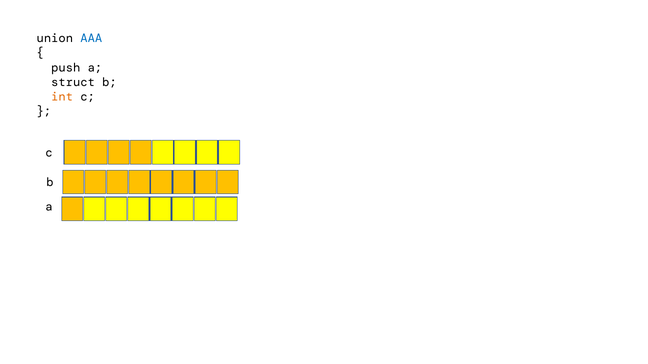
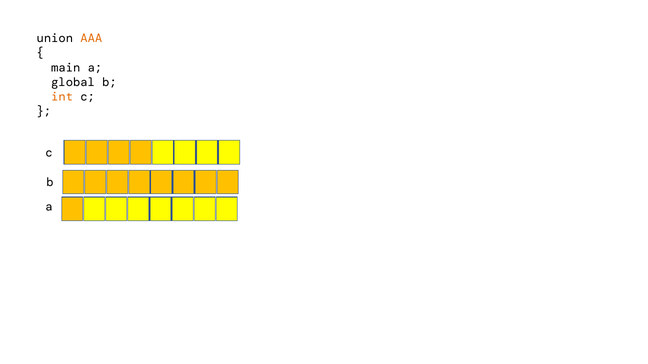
AAA colour: blue -> orange (91, 38)
push: push -> main (66, 68)
struct: struct -> global (73, 82)
